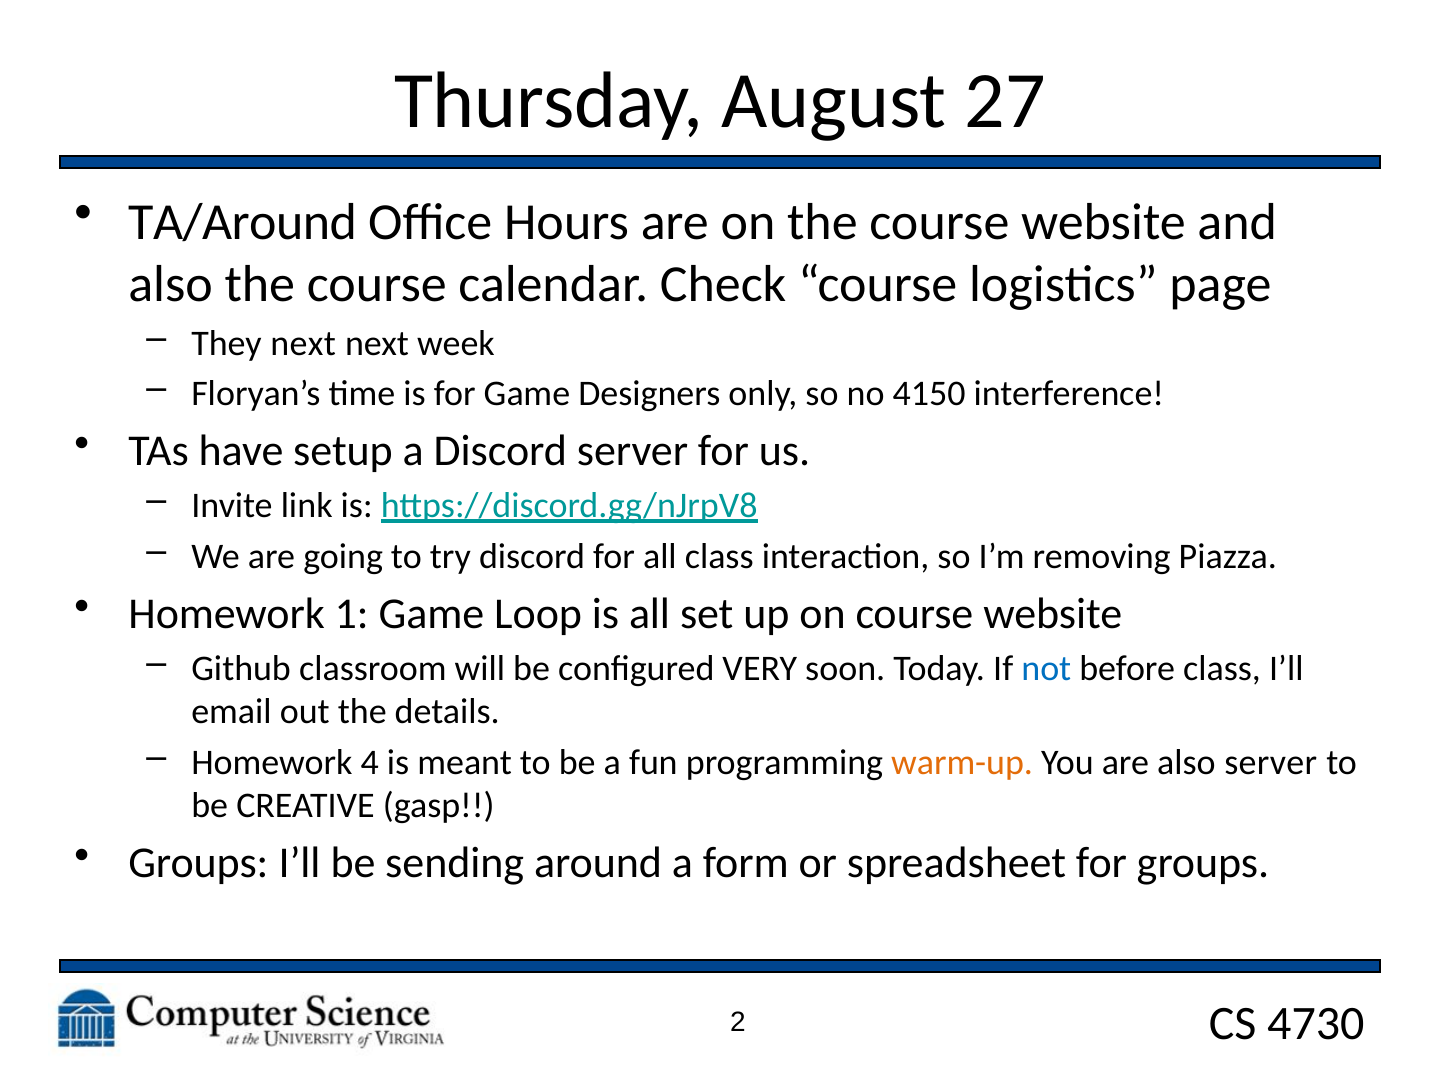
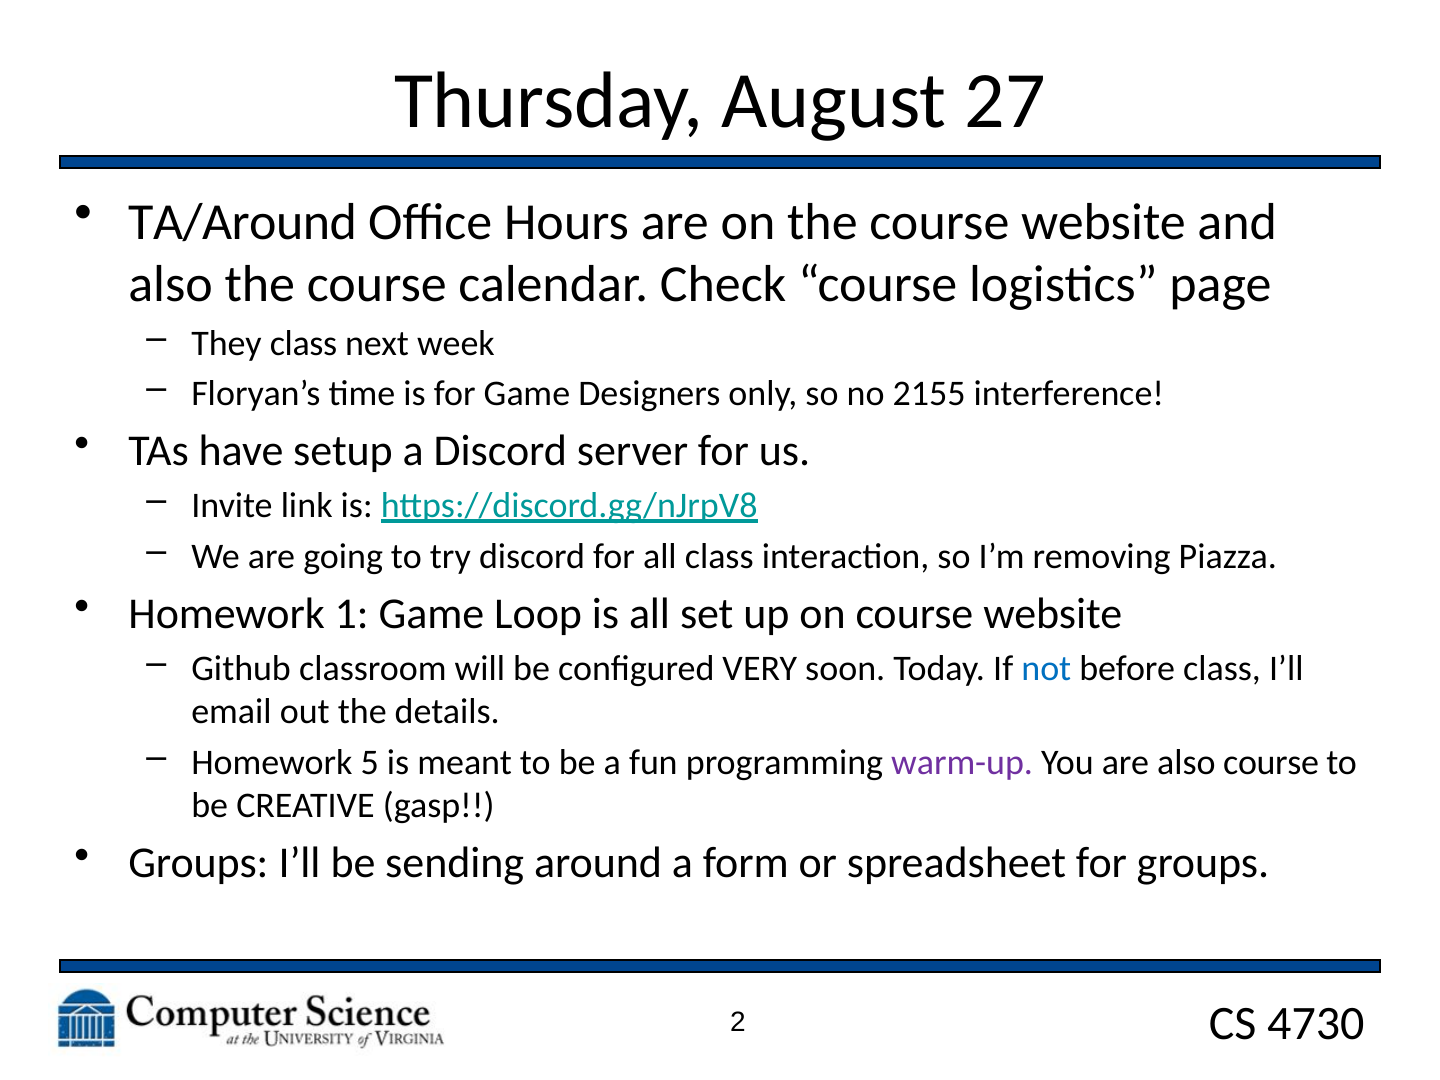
They next: next -> class (304, 343)
4150: 4150 -> 2155 (929, 394)
4: 4 -> 5 (370, 762)
warm-up colour: orange -> purple (962, 762)
also server: server -> course (1271, 762)
